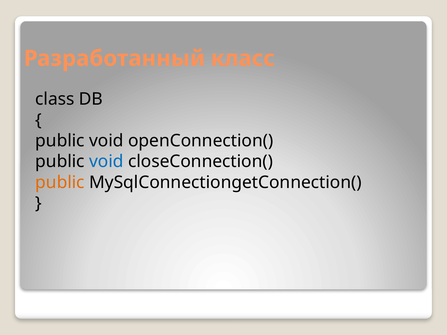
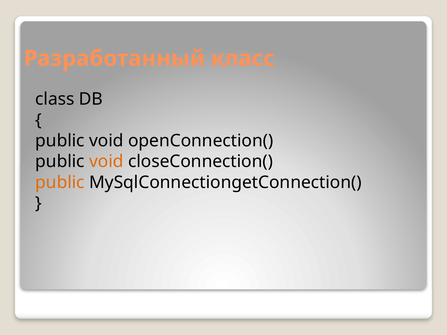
void colour: blue -> orange (106, 162)
